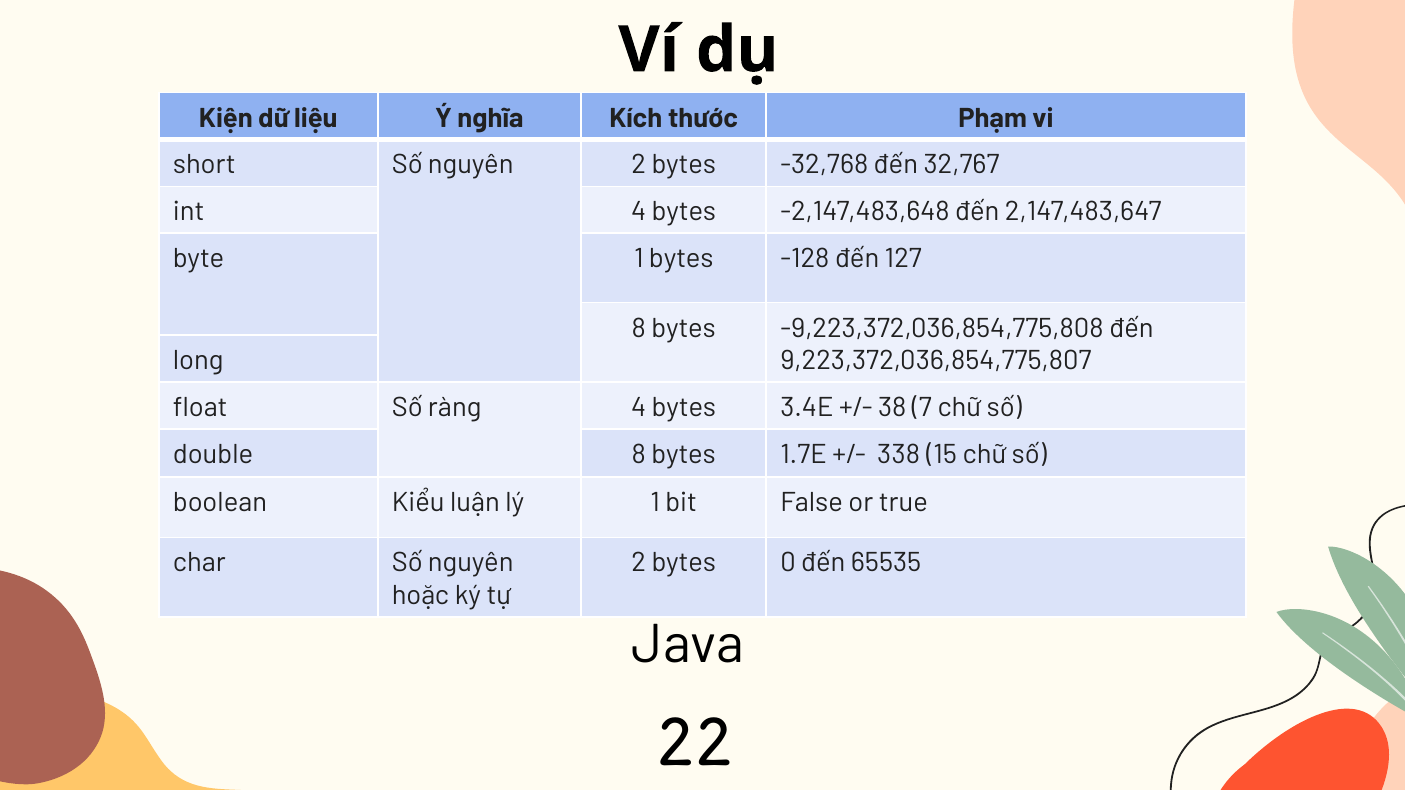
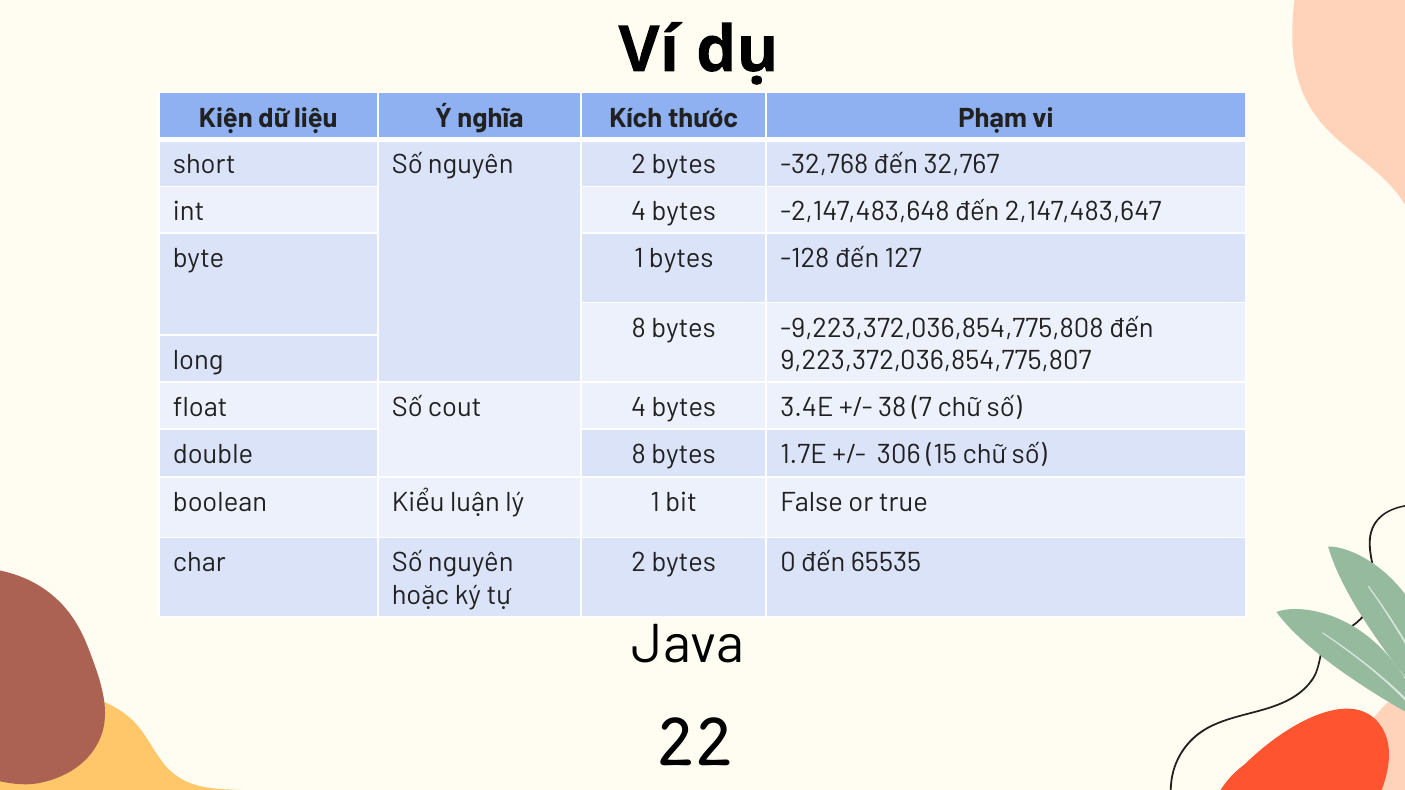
ràng: ràng -> cout (455, 408)
338: 338 -> 306 (899, 455)
